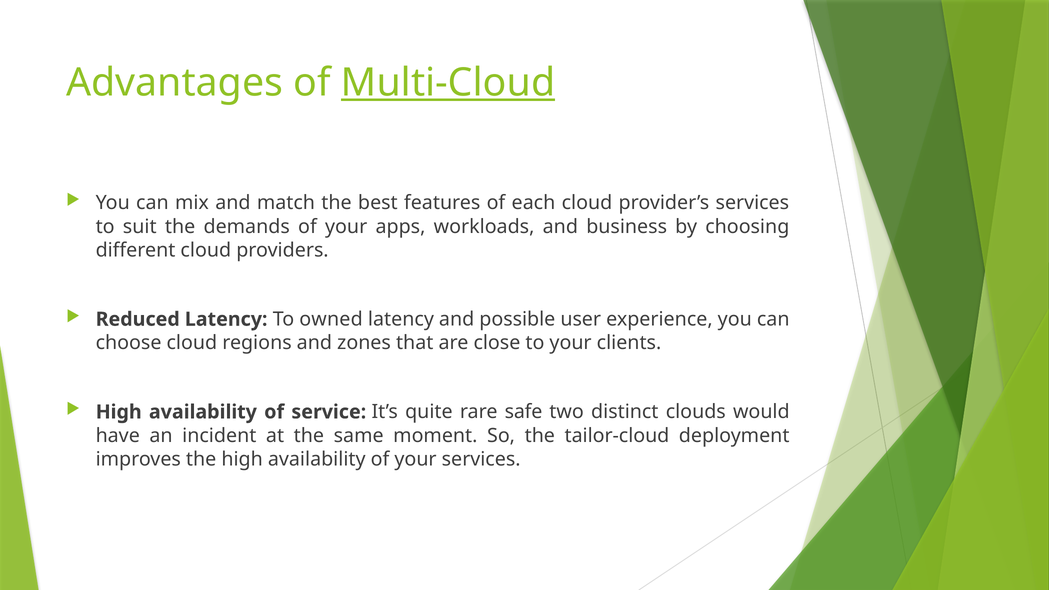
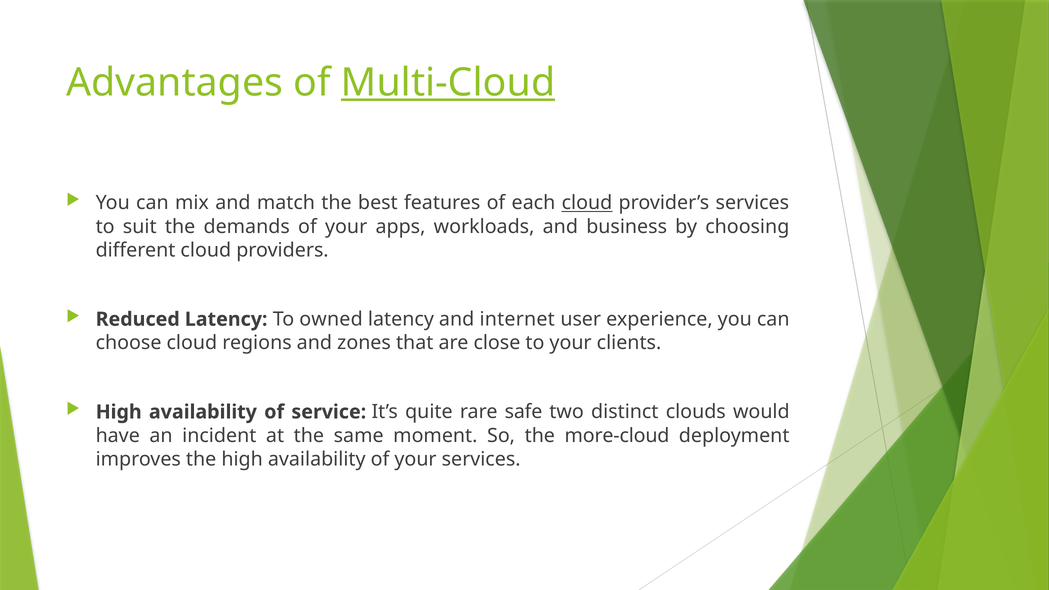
cloud underline: none -> present (587, 203)
possible: possible -> internet (517, 319)
tailor-cloud: tailor-cloud -> more-cloud (617, 436)
